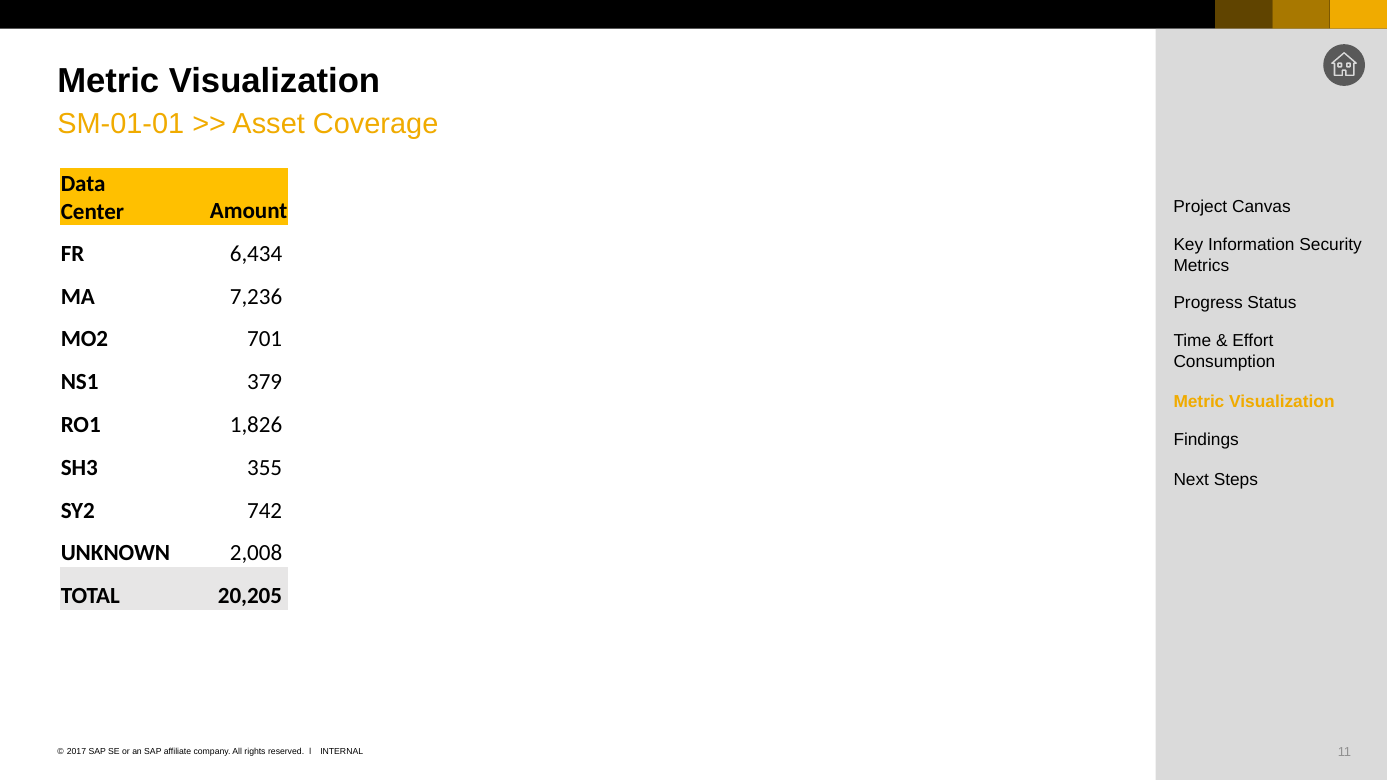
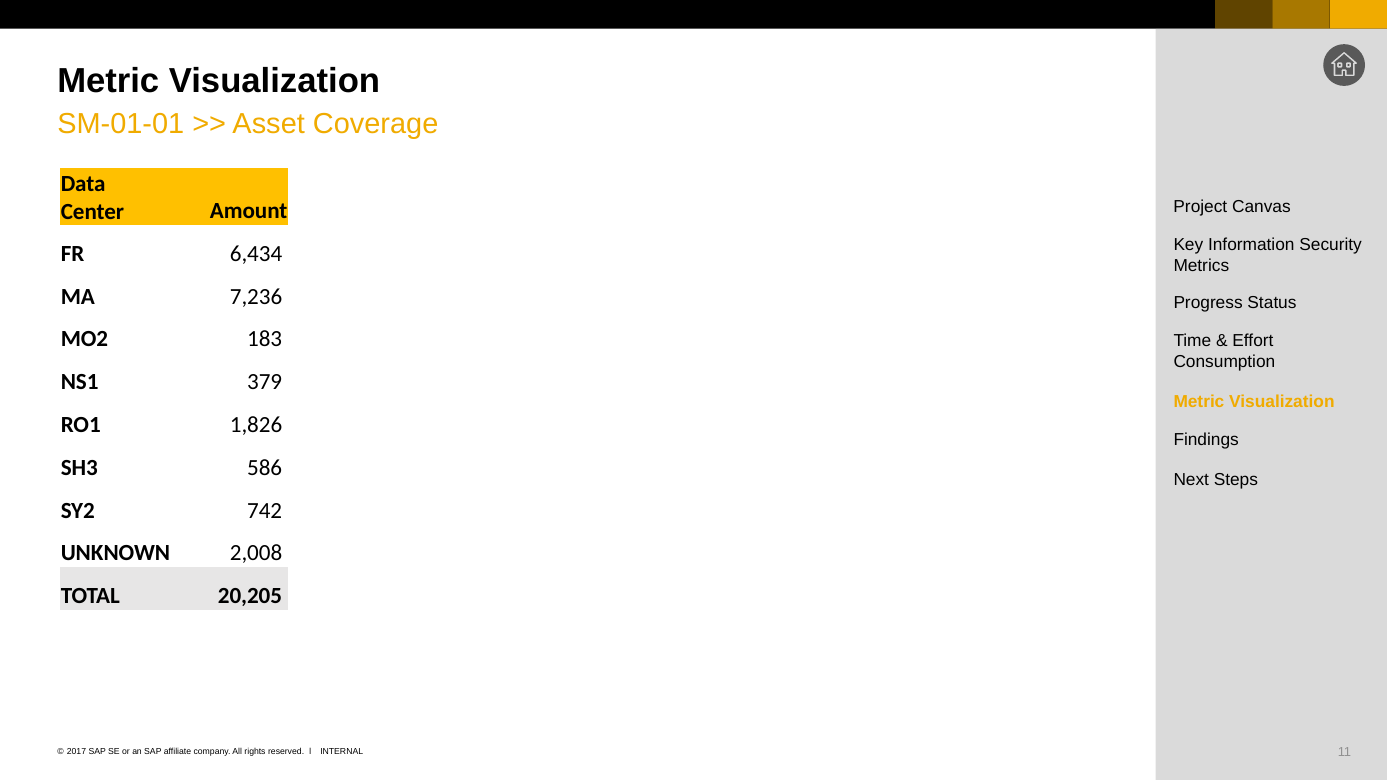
701: 701 -> 183 (265, 339)
355: 355 -> 586 (265, 468)
